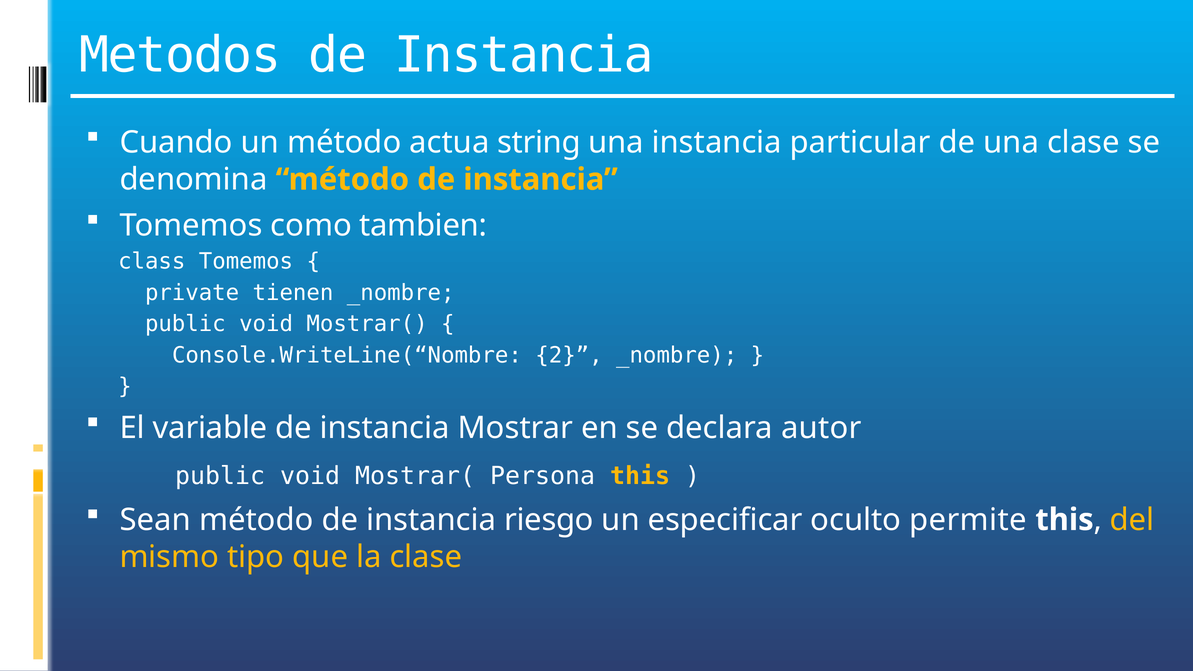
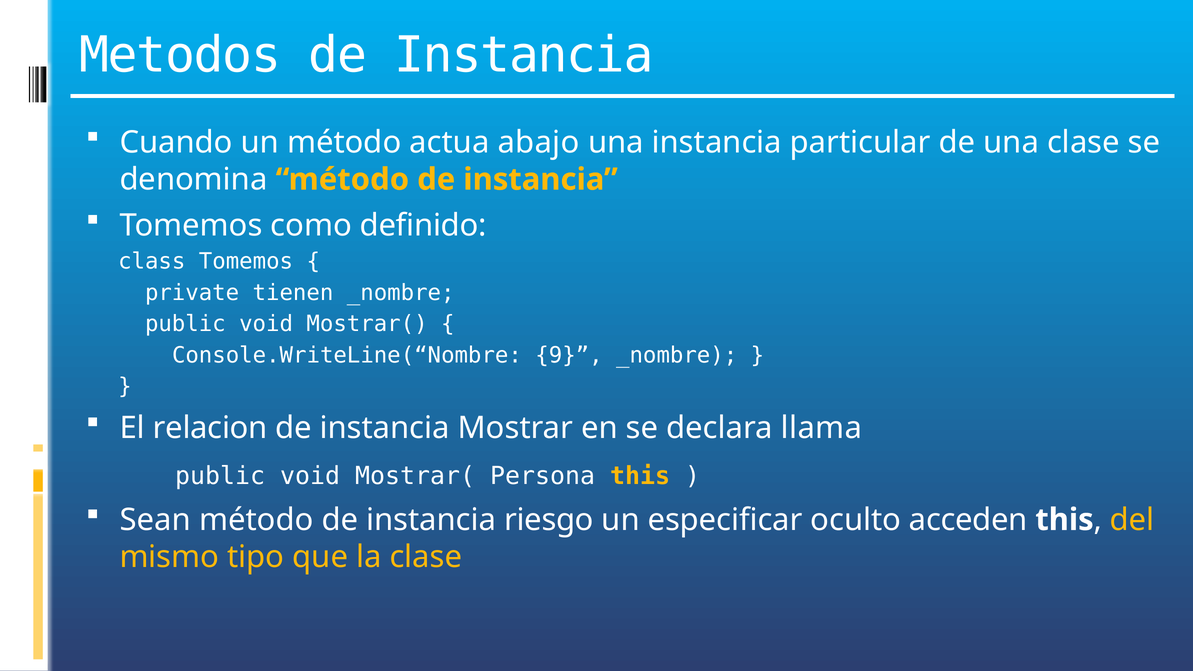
string: string -> abajo (539, 142)
tambien: tambien -> definido (423, 225)
2: 2 -> 9 (569, 355)
variable: variable -> relacion (210, 428)
autor: autor -> llama (821, 428)
permite: permite -> acceden (968, 520)
